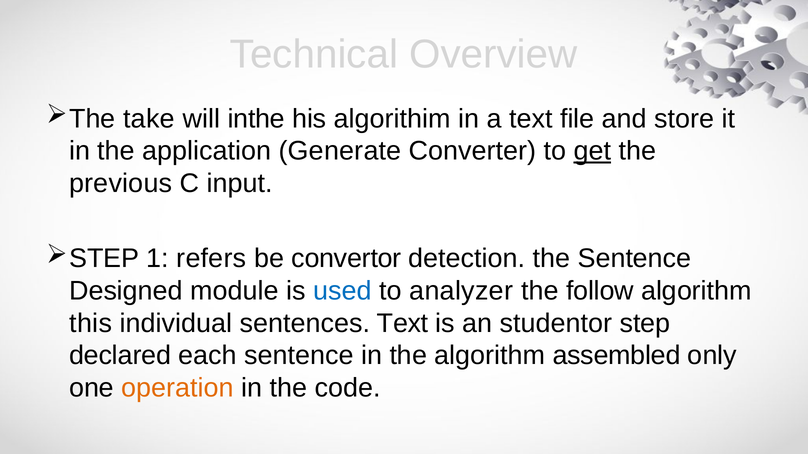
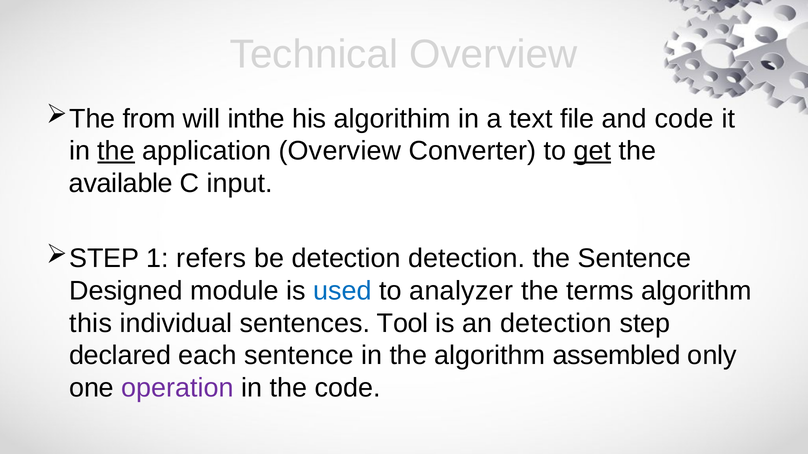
take: take -> from (149, 119)
and store: store -> code (684, 119)
the underline: none -> present (116, 151)
application Generate: Generate -> Overview (340, 151)
previous: previous -> available (121, 183)
be convertor: convertor -> detection (346, 259)
follow: follow -> terms (600, 291)
sentences Text: Text -> Tool (403, 324)
an studentor: studentor -> detection (556, 324)
operation colour: orange -> purple (178, 388)
